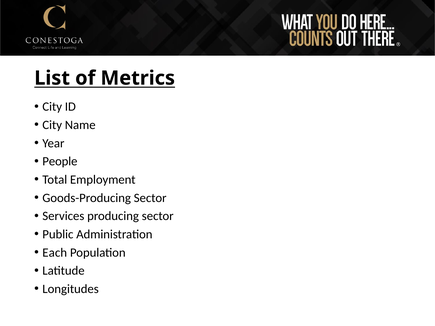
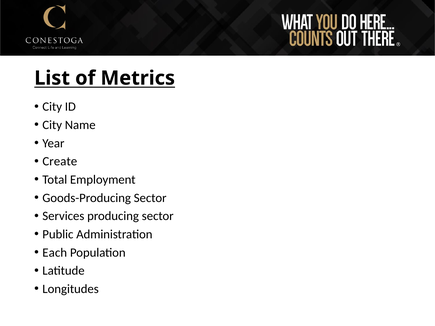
People: People -> Create (60, 162)
